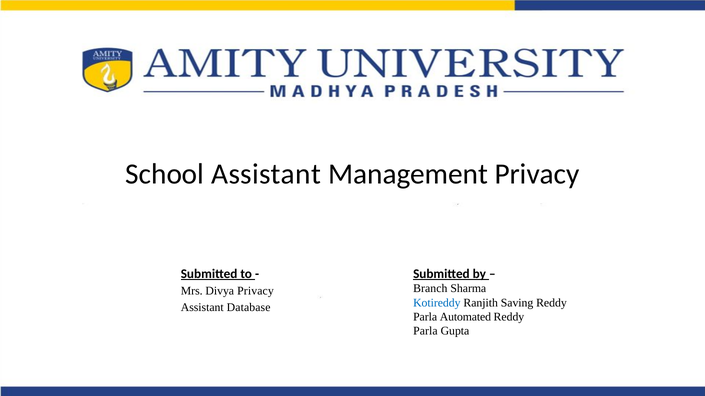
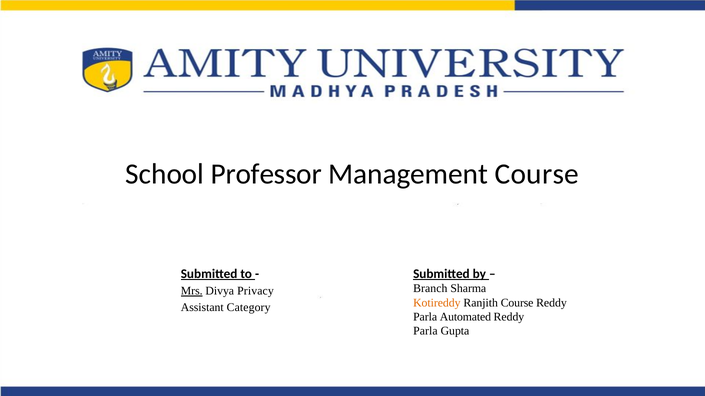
School Assistant: Assistant -> Professor (266, 175)
Management Privacy: Privacy -> Course (537, 175)
Mrs underline: none -> present (192, 291)
Kotireddy colour: blue -> orange (437, 303)
Ranjith Saving: Saving -> Course (517, 303)
Database: Database -> Category (249, 308)
